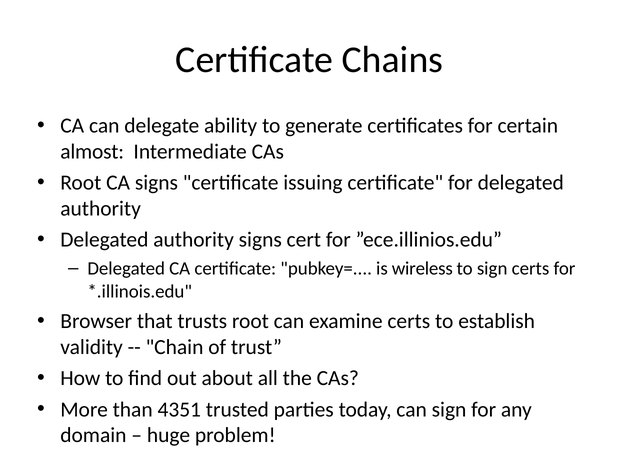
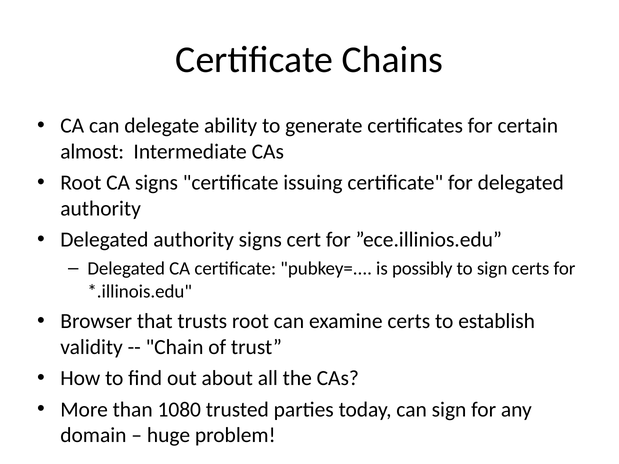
wireless: wireless -> possibly (422, 269)
4351: 4351 -> 1080 (179, 410)
